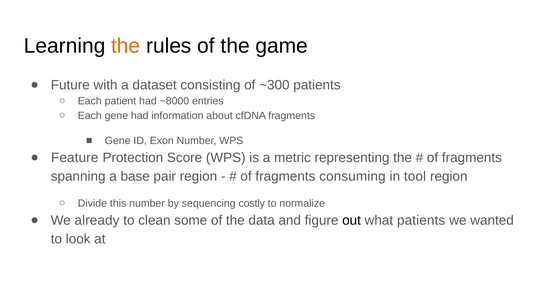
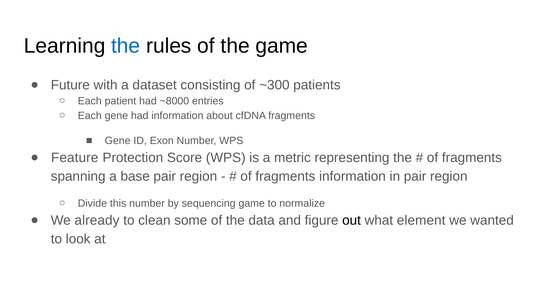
the colour: orange -> blue (126, 46)
fragments consuming: consuming -> information (352, 176)
in tool: tool -> pair (415, 176)
sequencing costly: costly -> game (252, 203)
what patients: patients -> element (421, 220)
